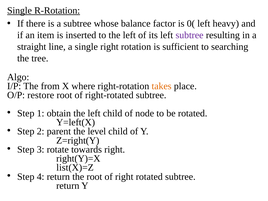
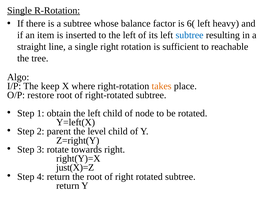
0(: 0( -> 6( (191, 24)
subtree colour: purple -> blue (190, 35)
searching: searching -> reachable (230, 47)
from: from -> keep (50, 86)
list(X)=Z: list(X)=Z -> just(X)=Z (75, 168)
